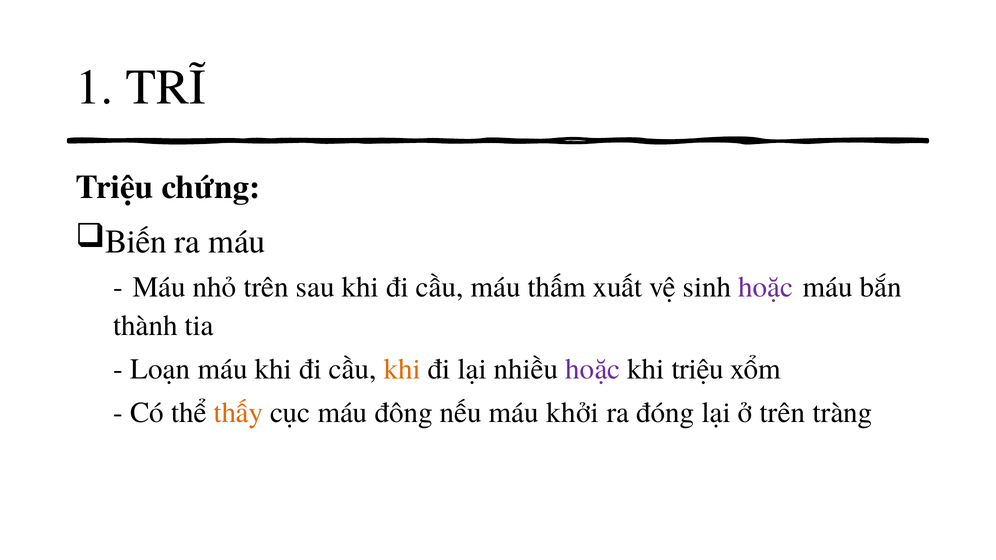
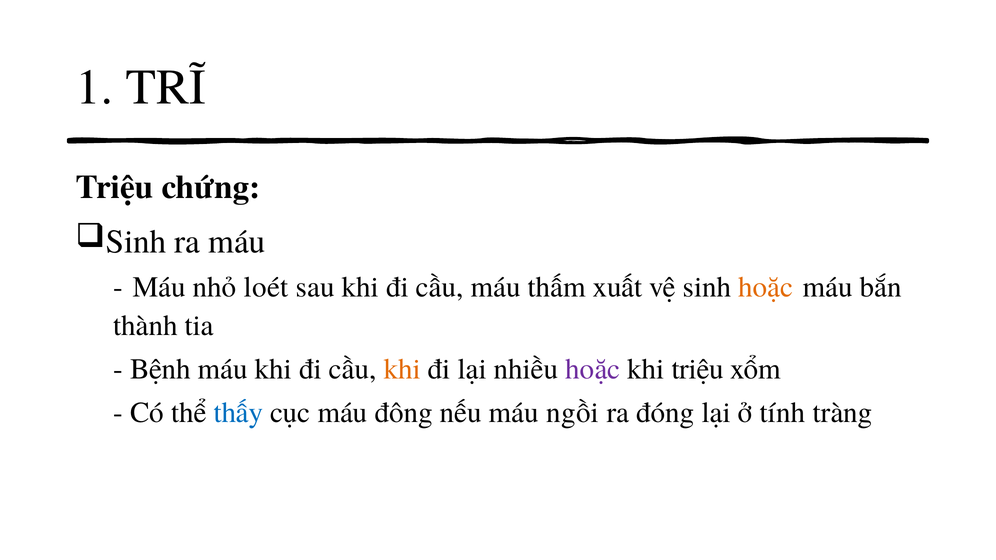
Biến: Biến -> Sinh (136, 242)
nhỏ trên: trên -> loét (266, 287)
hoặc colour: purple -> orange (766, 287)
Loạn: Loạn -> Bệnh (160, 369)
thấy colour: orange -> blue (238, 413)
khởi: khởi -> ngồi (573, 413)
ở trên: trên -> tính (783, 413)
